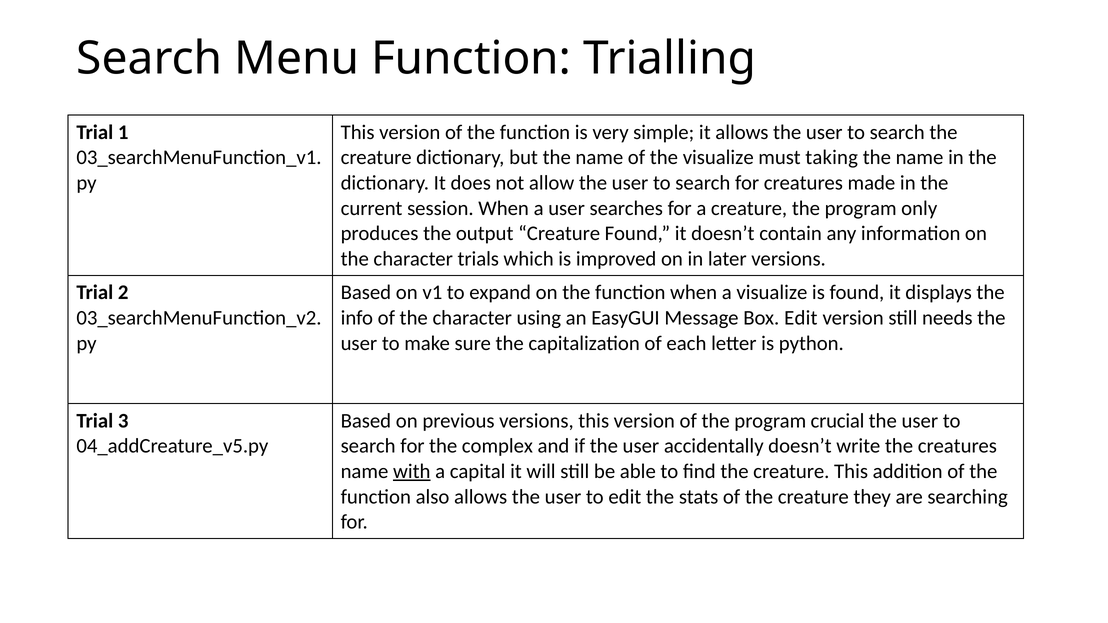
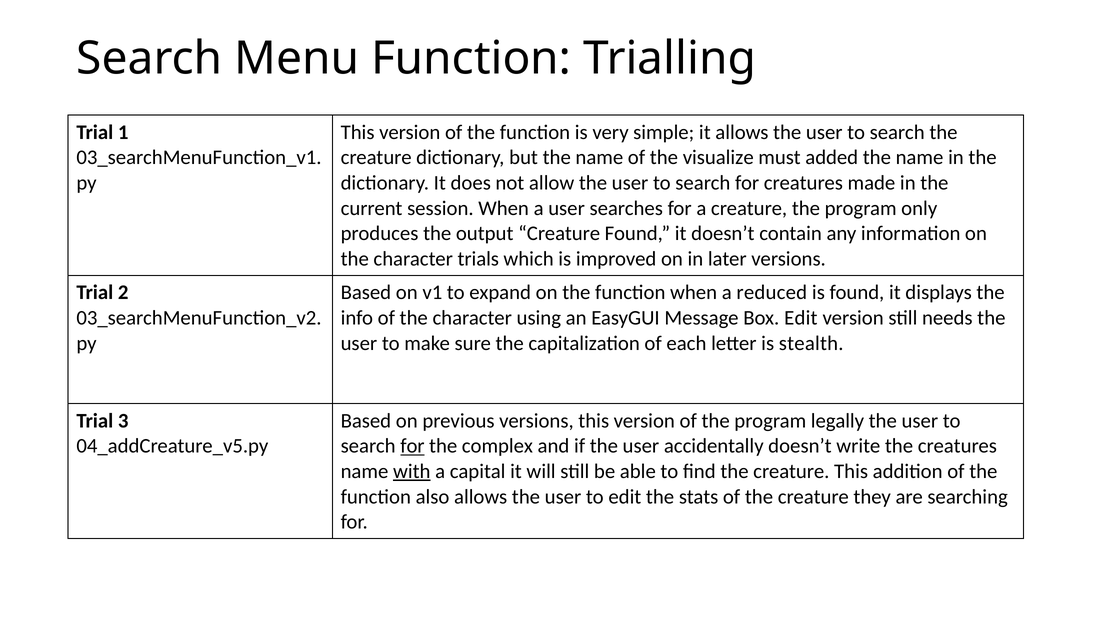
taking: taking -> added (832, 158)
a visualize: visualize -> reduced (772, 293)
python: python -> stealth (811, 343)
crucial: crucial -> legally (837, 421)
for underline: none -> present (412, 446)
